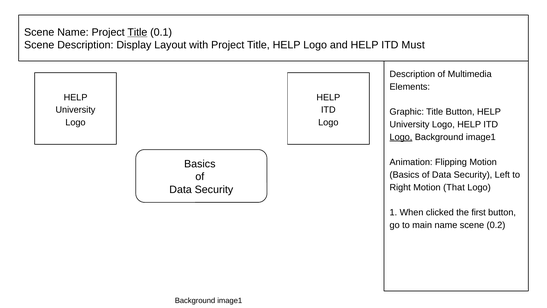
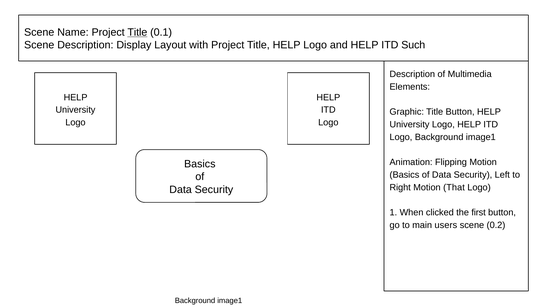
Must: Must -> Such (413, 45)
Logo underline: present -> none (401, 137)
main name: name -> users (446, 225)
